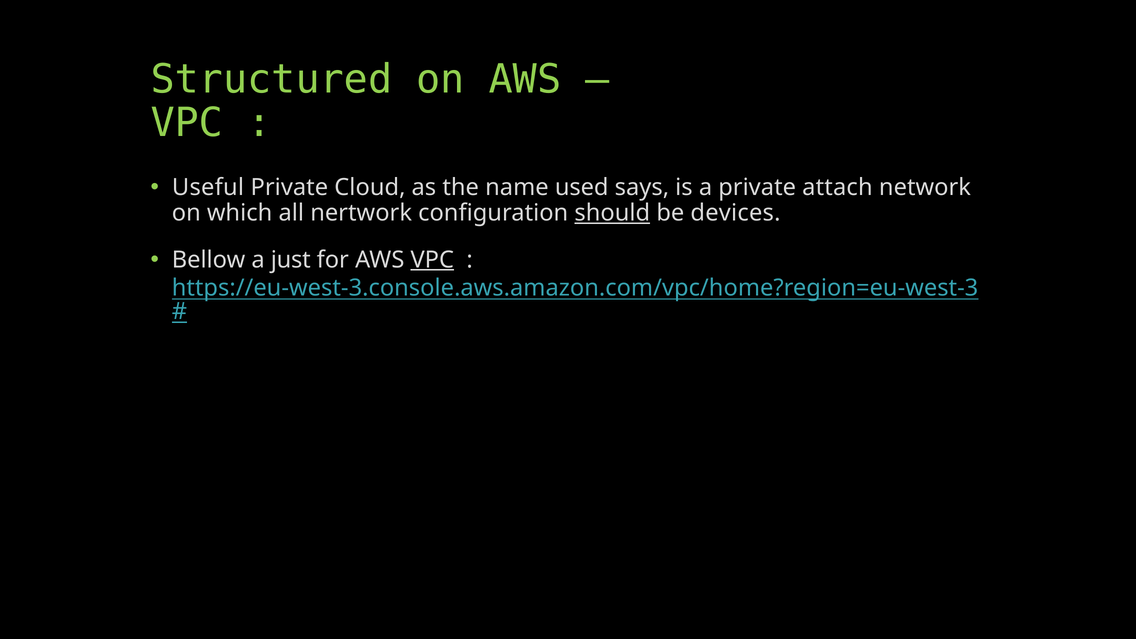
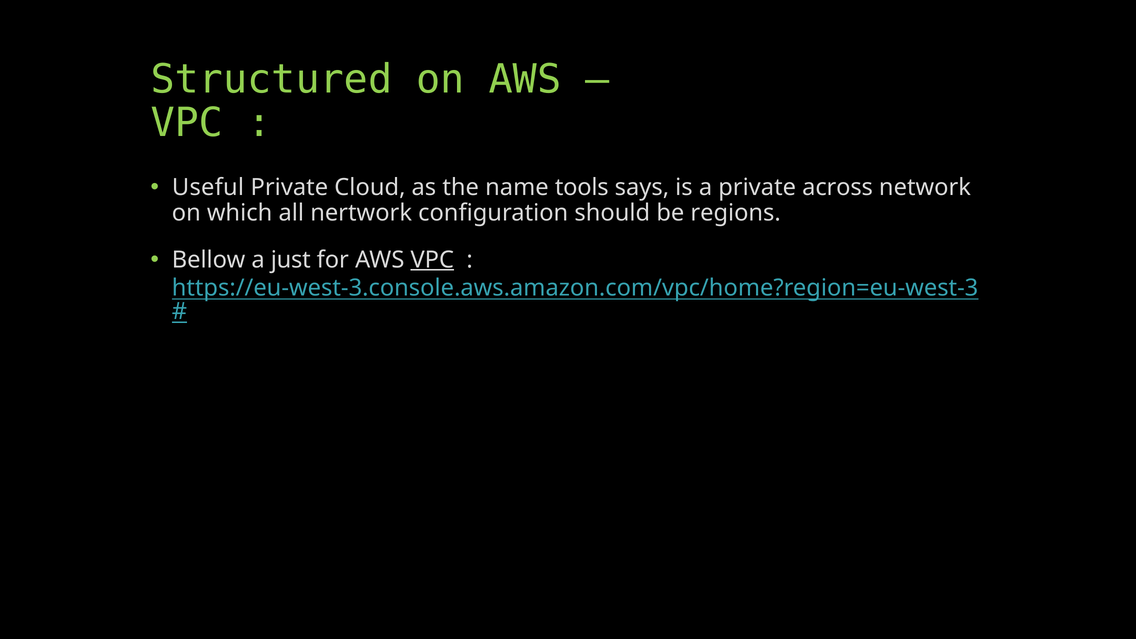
used: used -> tools (582, 187)
attach: attach -> across (838, 187)
should underline: present -> none (612, 213)
devices: devices -> regions (736, 213)
